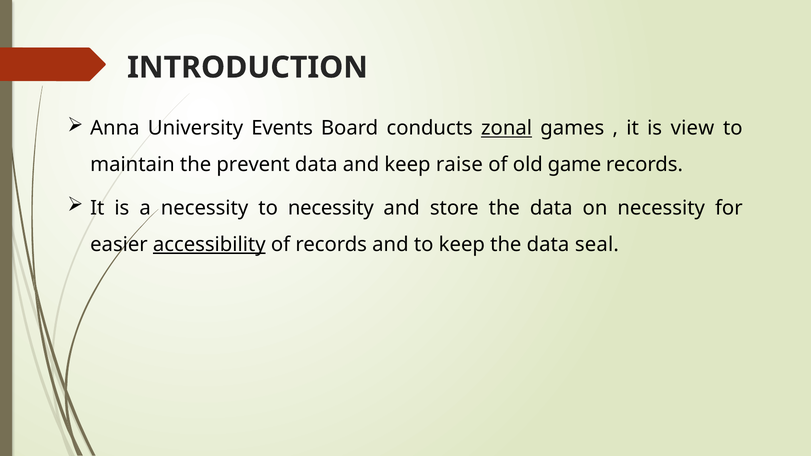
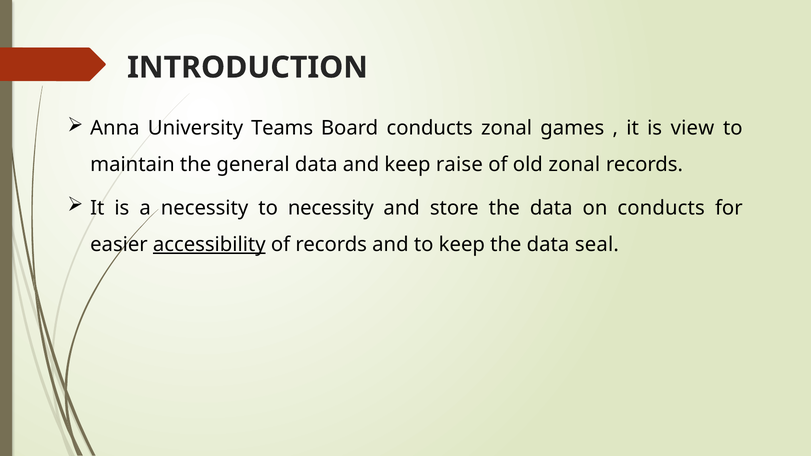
Events: Events -> Teams (282, 128)
zonal underline: present -> none (507, 128)
prevent: prevent -> general (253, 165)
old game: game -> zonal (574, 165)
on necessity: necessity -> conducts (661, 208)
